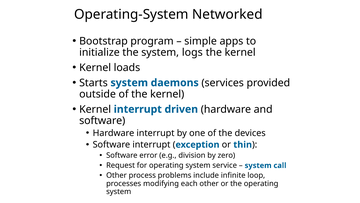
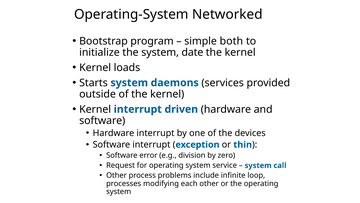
apps: apps -> both (231, 41)
logs: logs -> date (192, 52)
